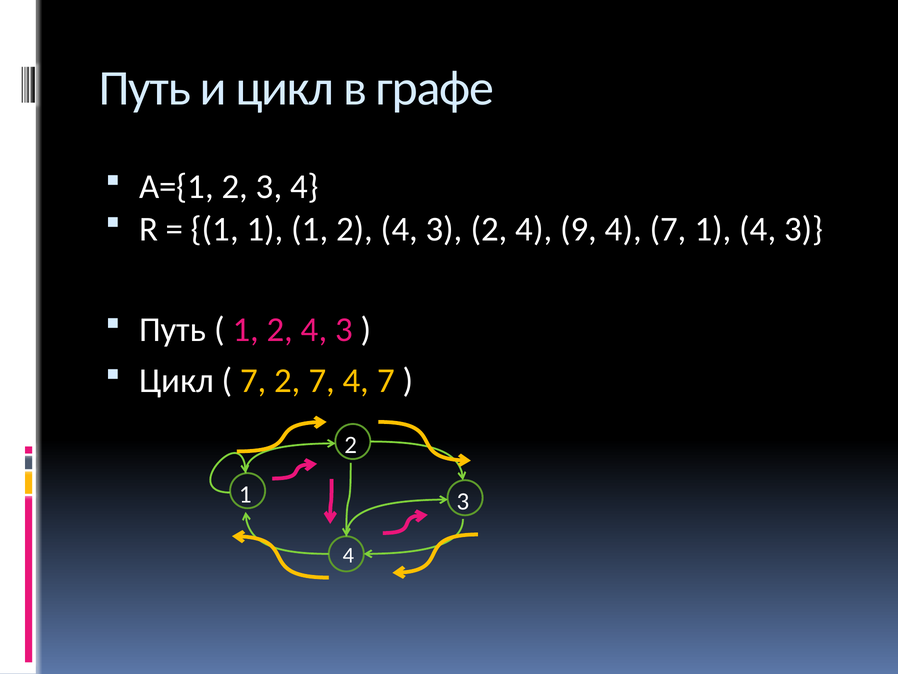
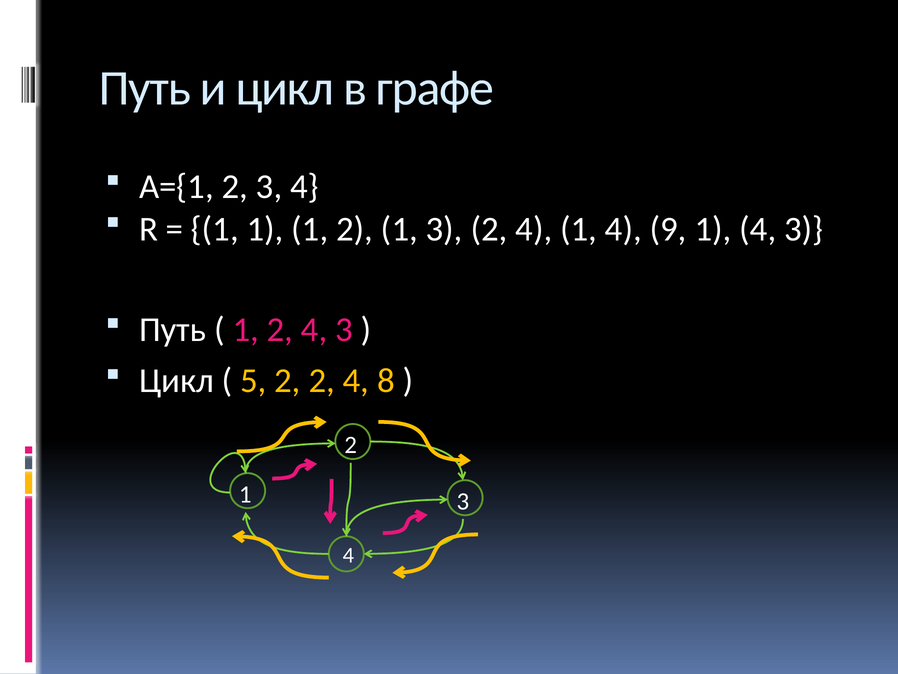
1 1 2 4: 4 -> 1 (399, 229)
2 4 9: 9 -> 1 (579, 229)
7: 7 -> 9 (668, 229)
7: 7 -> 5 (253, 380)
2 7: 7 -> 2 (322, 380)
7: 7 -> 8 (386, 380)
